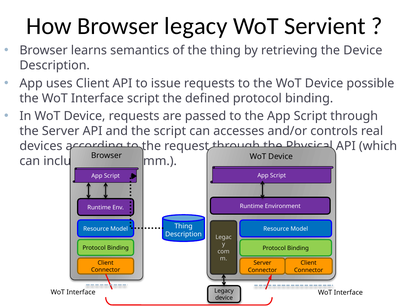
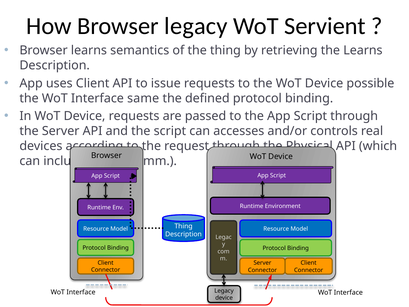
the Device: Device -> Learns (363, 50)
Interface script: script -> same (143, 98)
